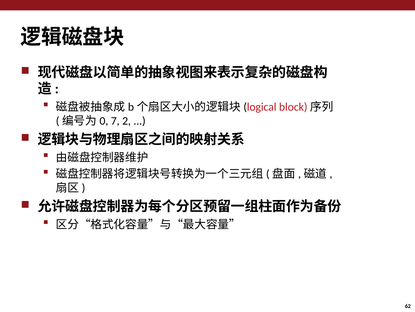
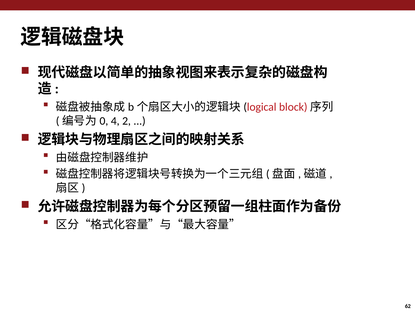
7: 7 -> 4 (115, 121)
